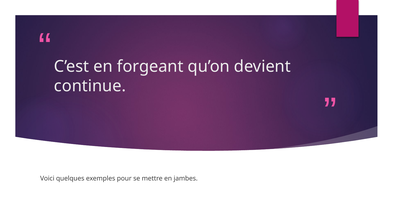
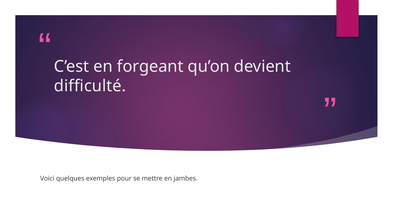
continue: continue -> difficulté (90, 86)
